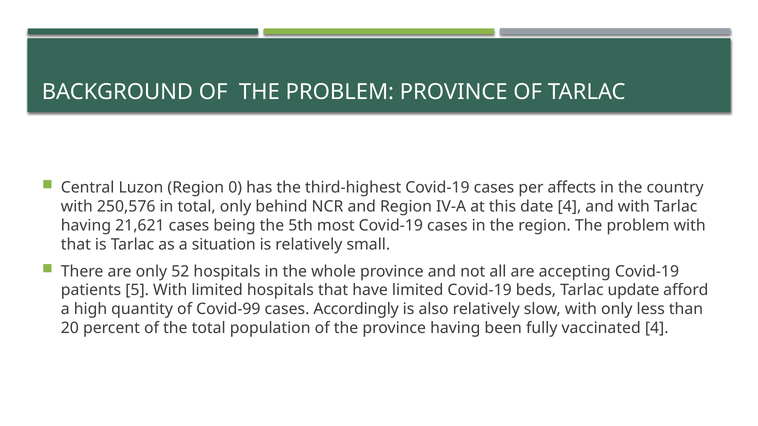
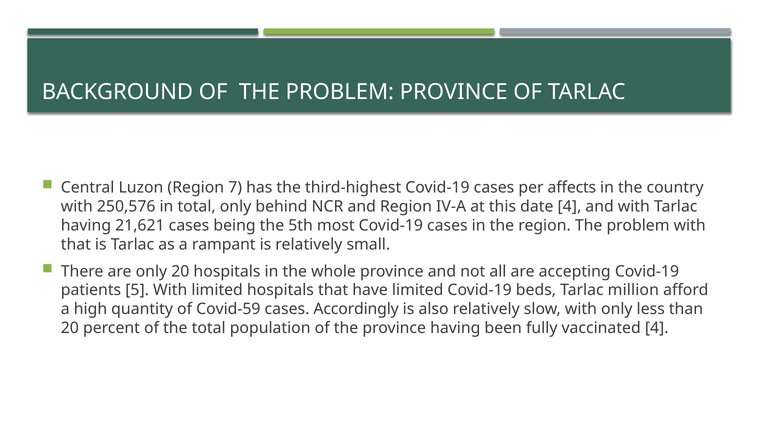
0: 0 -> 7 (235, 188)
situation: situation -> rampant (224, 245)
only 52: 52 -> 20 (180, 272)
update: update -> million (633, 291)
Covid-99: Covid-99 -> Covid-59 (228, 309)
